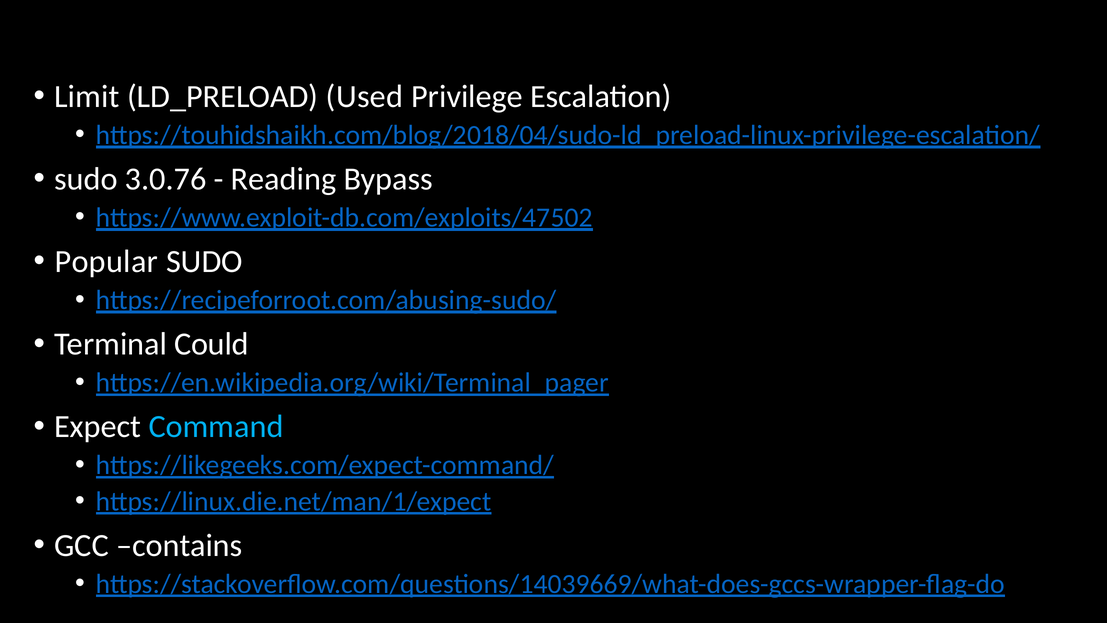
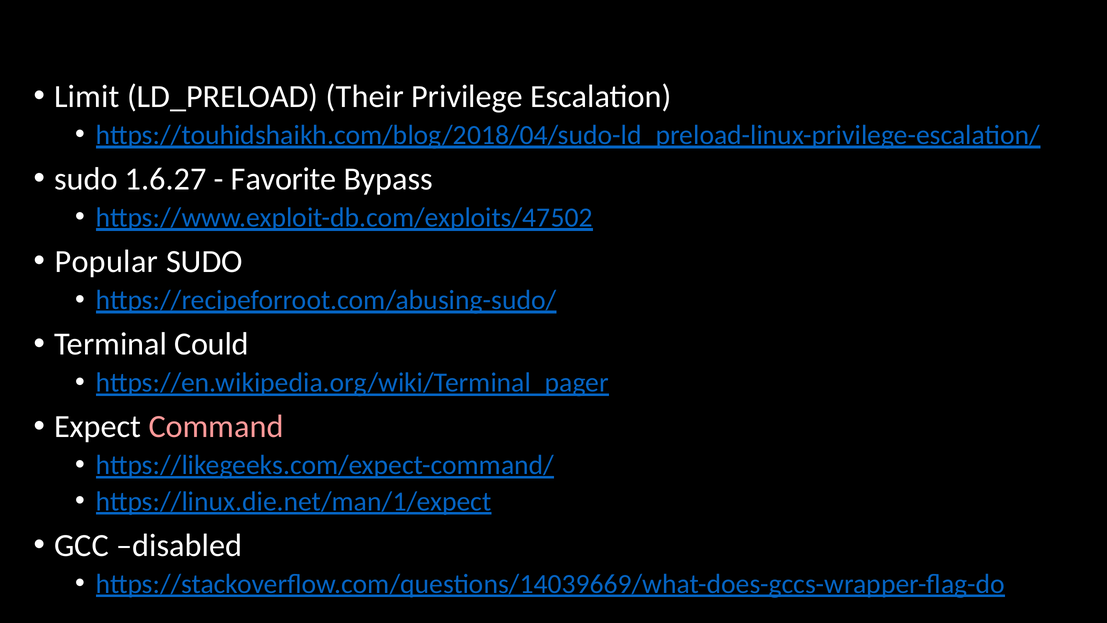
Used: Used -> Their (365, 96)
3.0.76: 3.0.76 -> 1.6.27 (166, 179)
Reading: Reading -> Favorite (284, 179)
Command colour: light blue -> pink (216, 426)
contains: contains -> disabled (179, 545)
